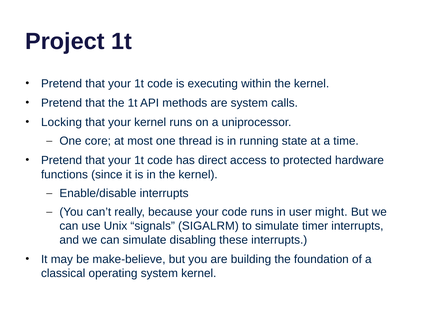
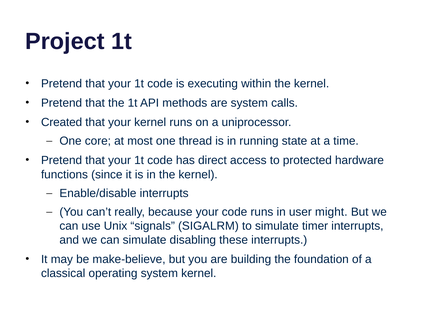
Locking: Locking -> Created (62, 123)
